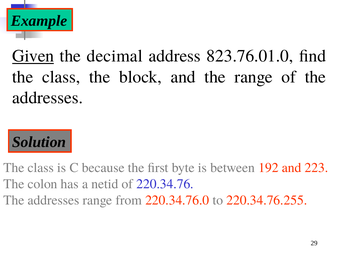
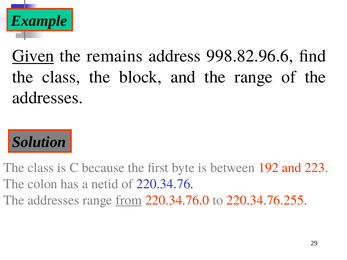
decimal: decimal -> remains (115, 56)
823.76.01.0: 823.76.01.0 -> 998.82.96.6 (250, 56)
from underline: none -> present (129, 200)
